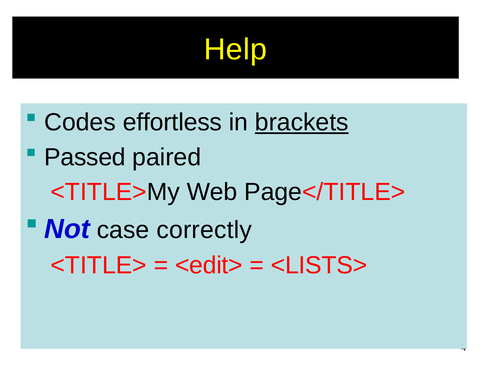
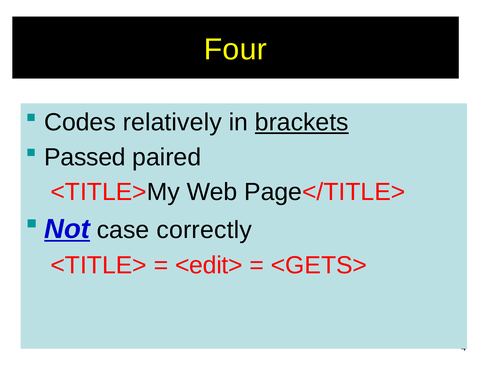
Help: Help -> Four (235, 50)
effortless: effortless -> relatively (172, 122)
Not underline: none -> present (67, 229)
<LISTS>: <LISTS> -> <GETS> (319, 265)
